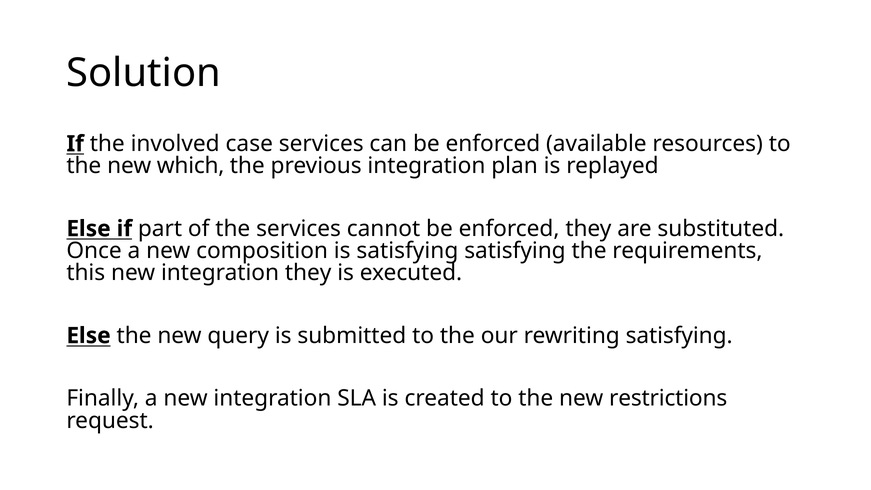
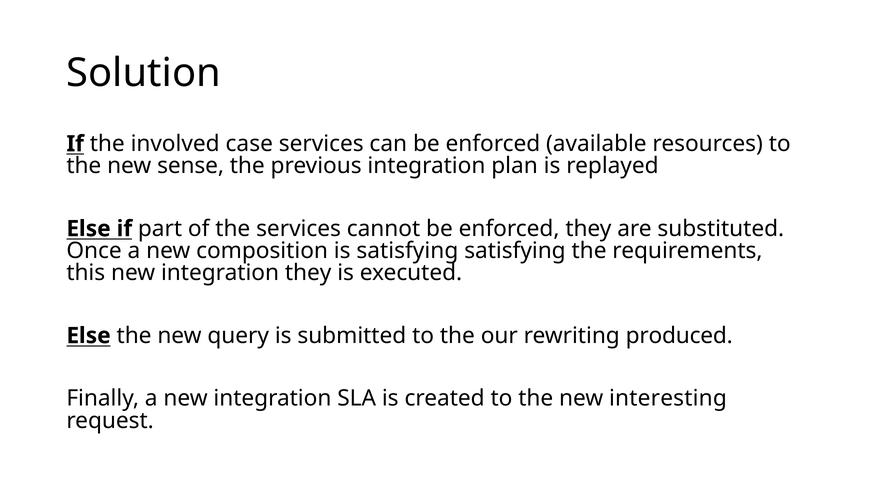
which: which -> sense (191, 166)
rewriting satisfying: satisfying -> produced (679, 336)
restrictions: restrictions -> interesting (668, 398)
